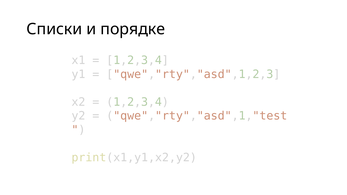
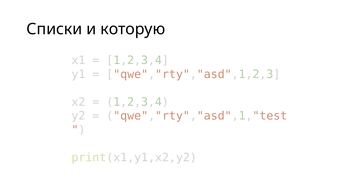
порядке: порядке -> которую (133, 29)
